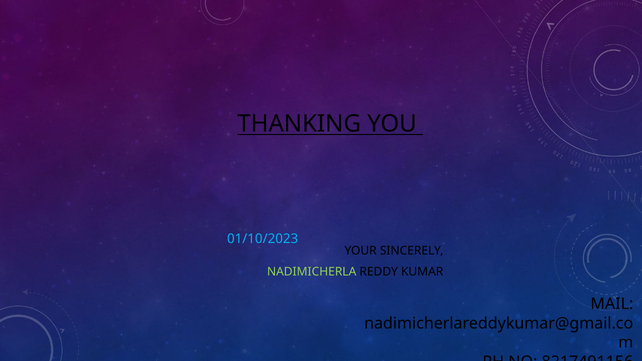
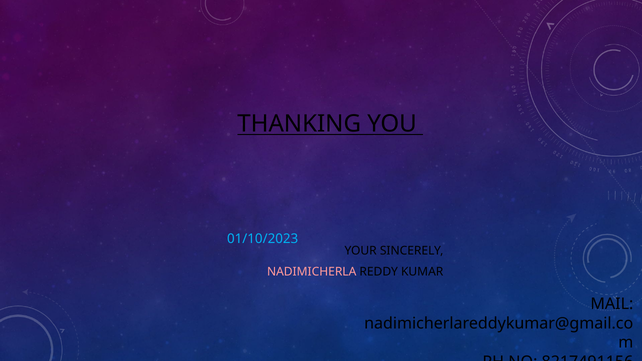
NADIMICHERLA colour: light green -> pink (312, 272)
